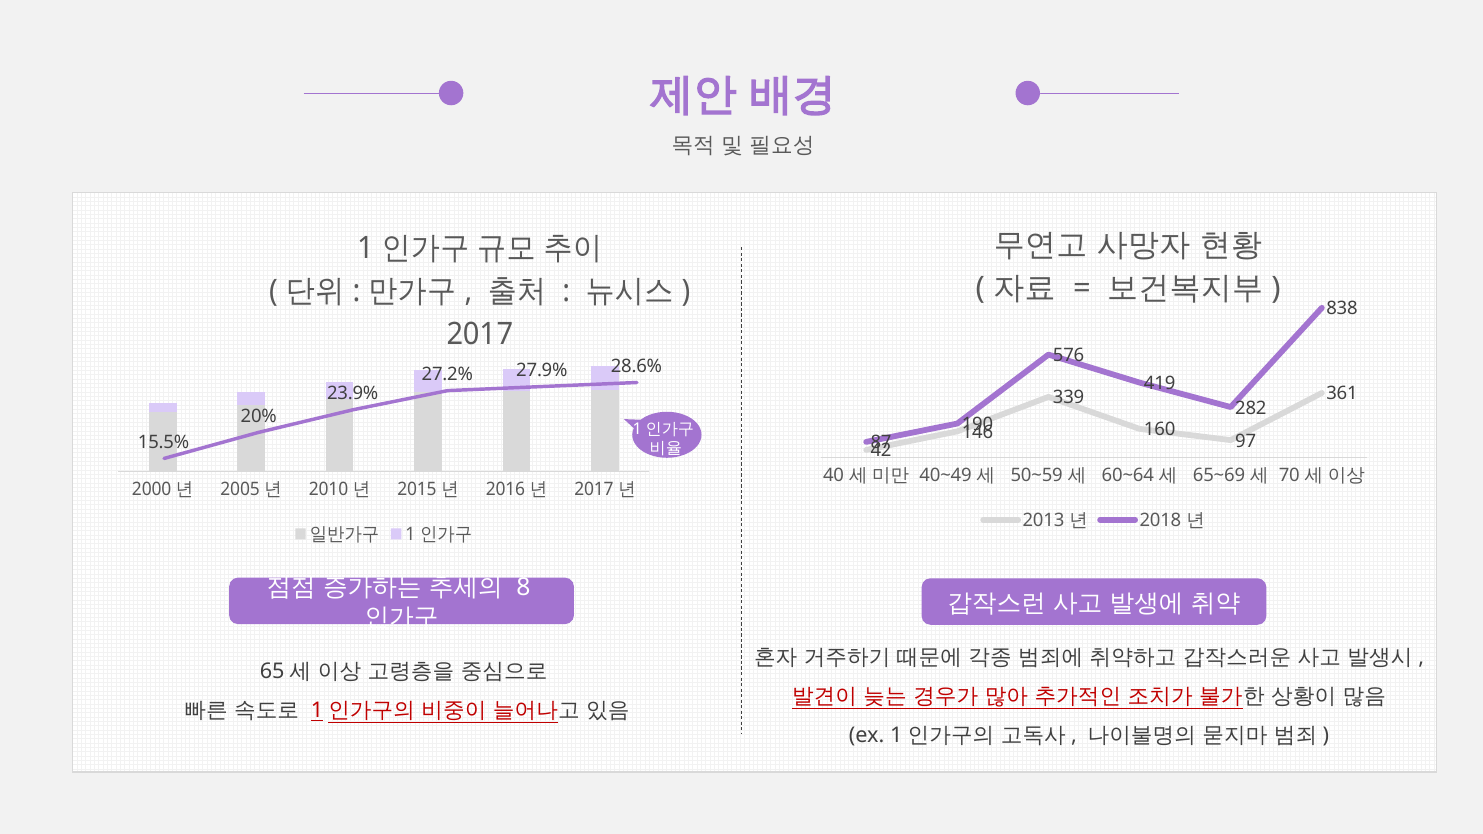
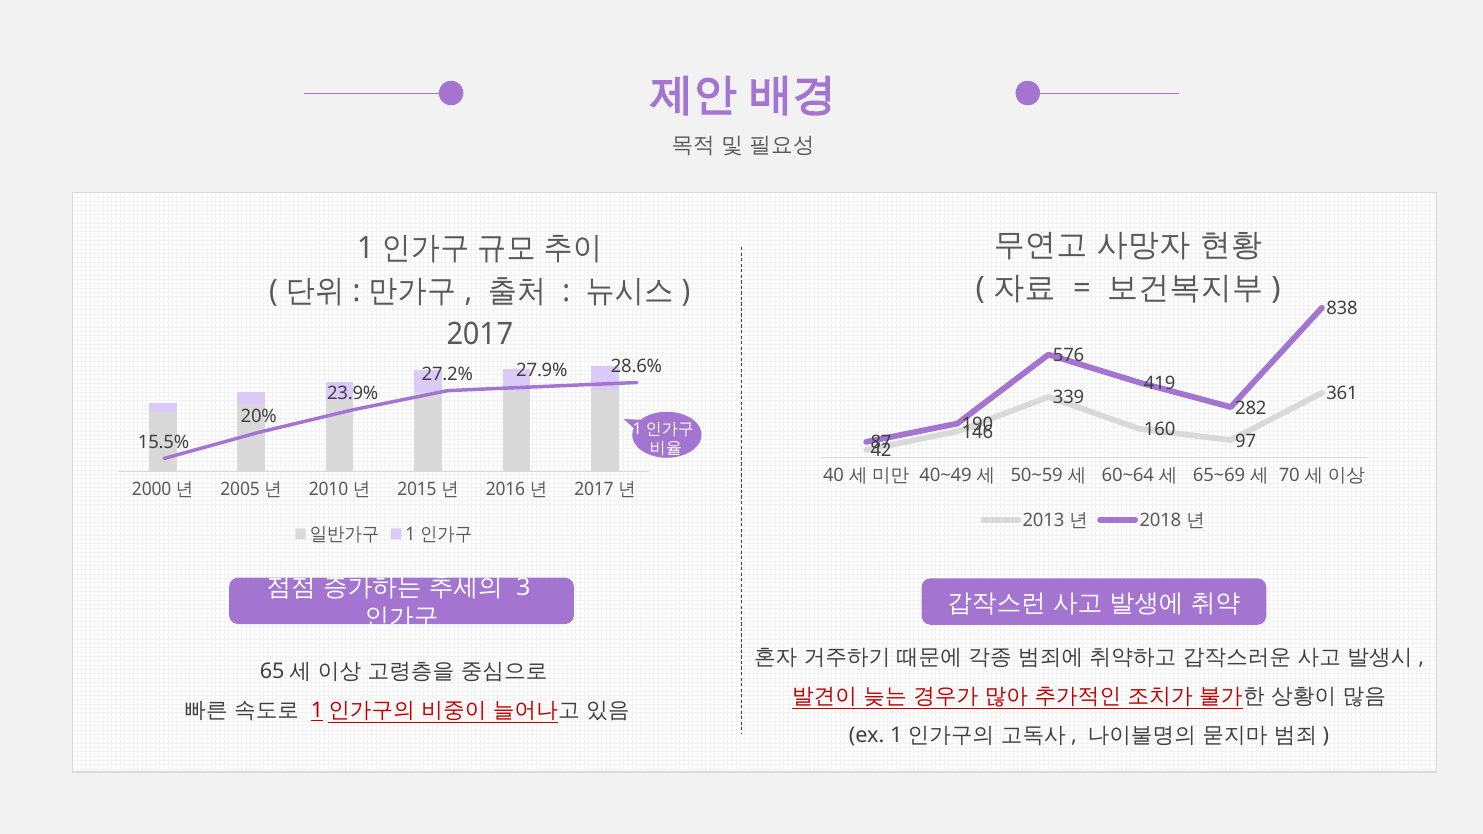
8: 8 -> 3 (524, 588)
